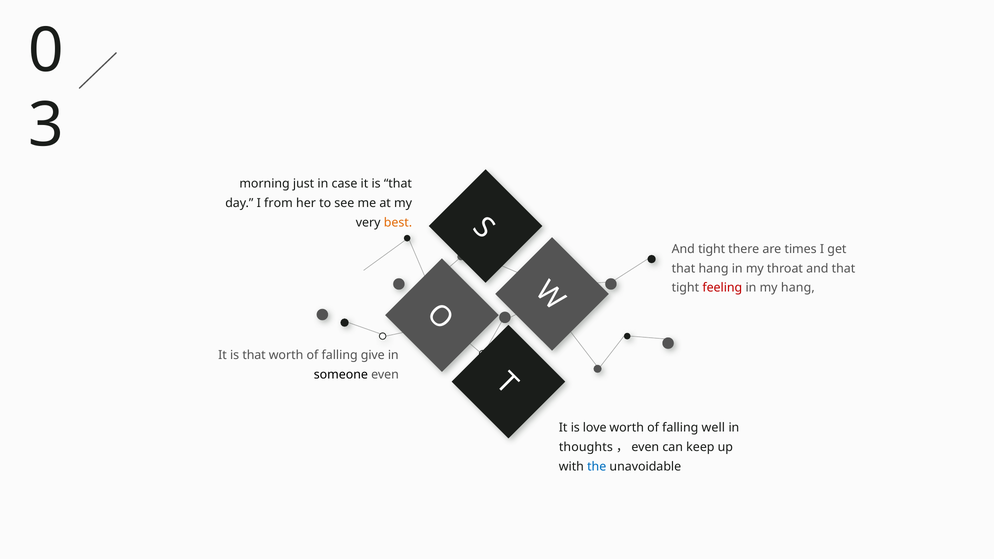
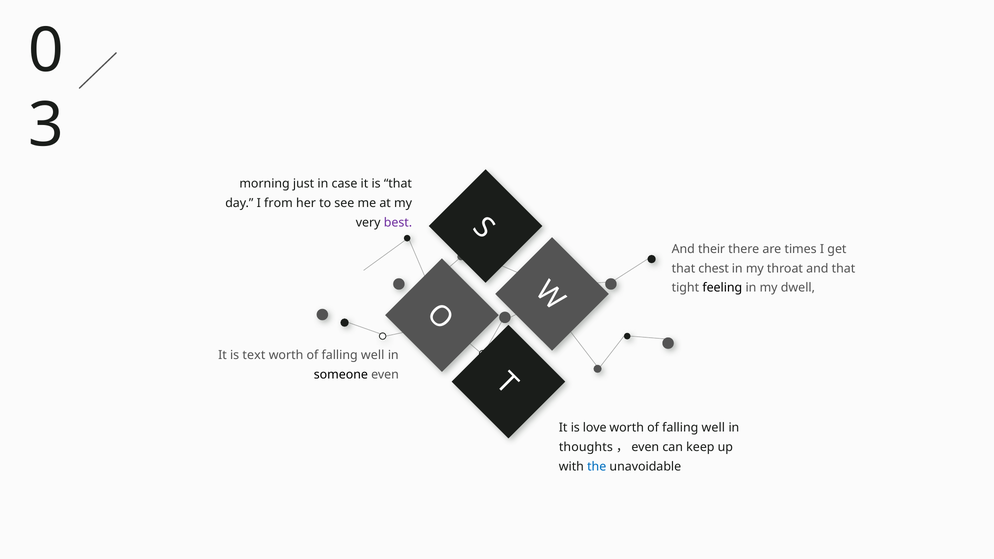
best colour: orange -> purple (398, 223)
And tight: tight -> their (712, 249)
that hang: hang -> chest (714, 268)
feeling colour: red -> black (722, 288)
my hang: hang -> dwell (798, 288)
that: that -> text (254, 355)
give: give -> well (373, 355)
